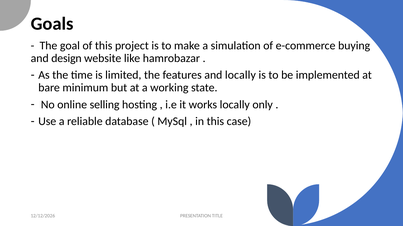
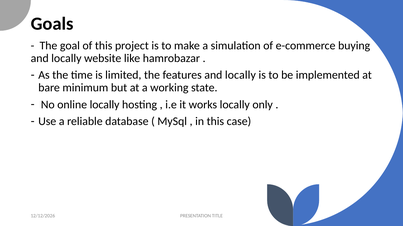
design: design -> locally (66, 58)
online selling: selling -> locally (105, 105)
